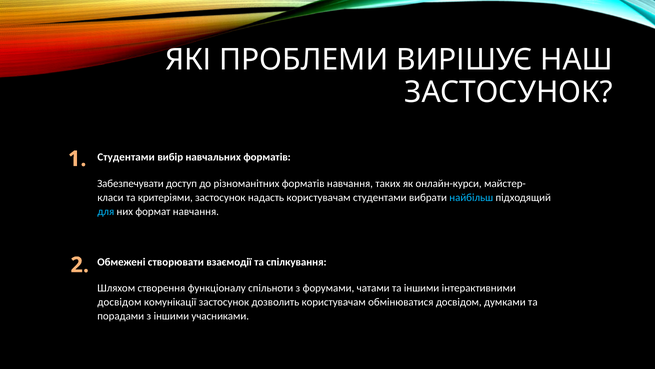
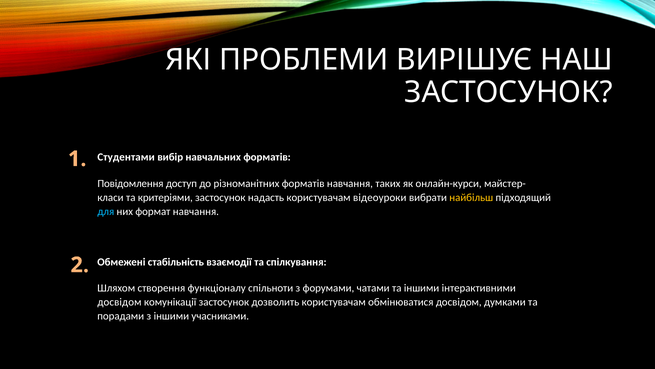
Забезпечувати: Забезпечувати -> Повідомлення (130, 183)
користувачам студентами: студентами -> відеоуроки (380, 197)
найбільш colour: light blue -> yellow (471, 197)
створювати: створювати -> стабільність (176, 262)
